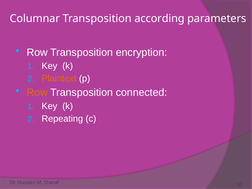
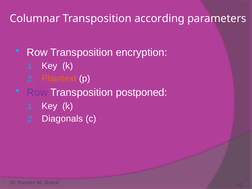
Row colour: orange -> purple (37, 93)
connected: connected -> postponed (142, 93)
Repeating: Repeating -> Diagonals (62, 119)
